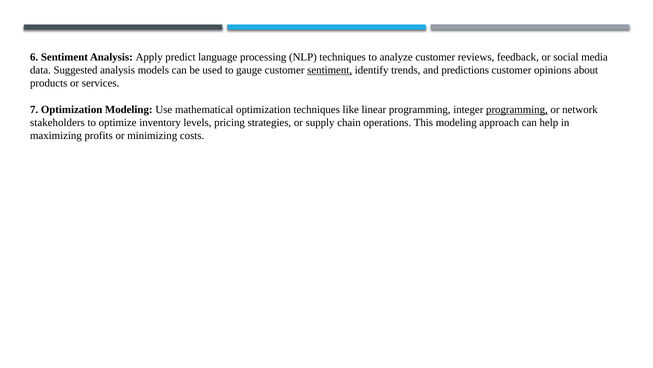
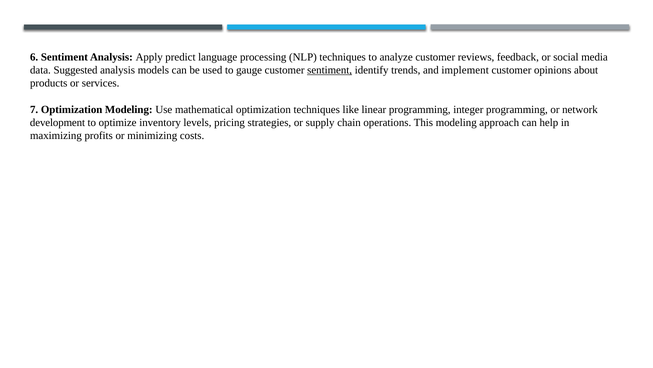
predictions: predictions -> implement (465, 70)
programming underline: present -> none (517, 109)
stakeholders: stakeholders -> development (58, 122)
